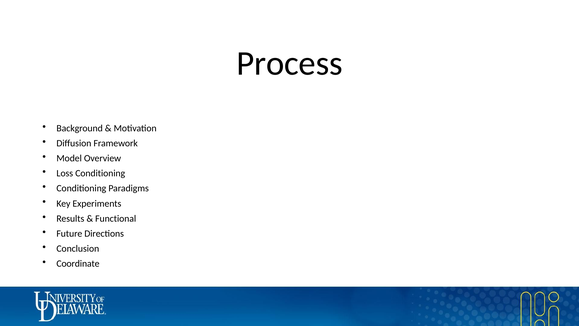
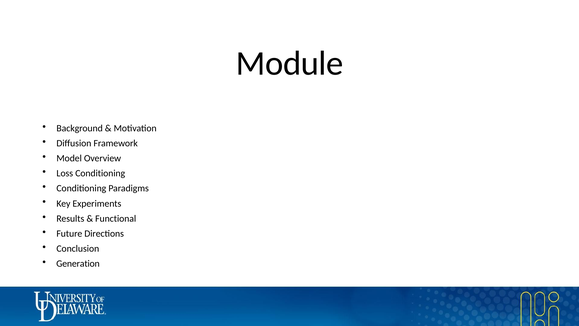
Process: Process -> Module (290, 63)
Coordinate: Coordinate -> Generation (78, 263)
